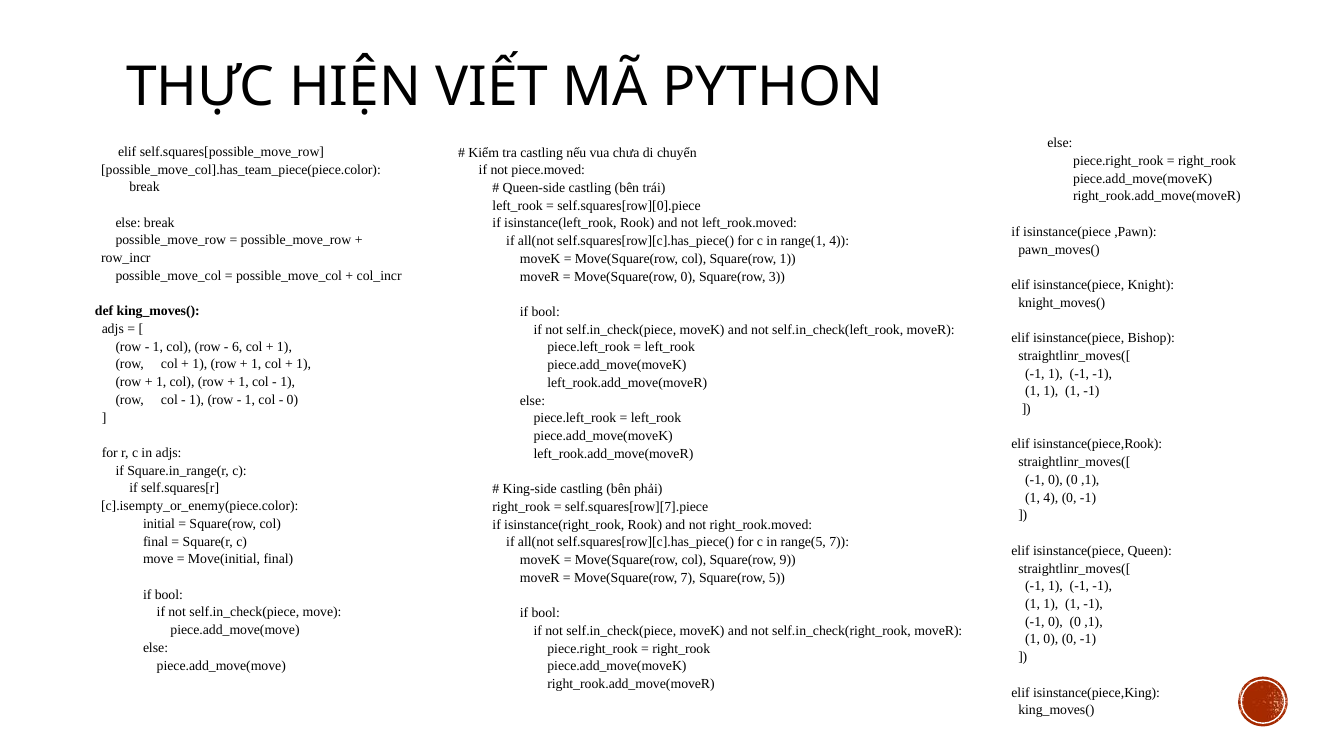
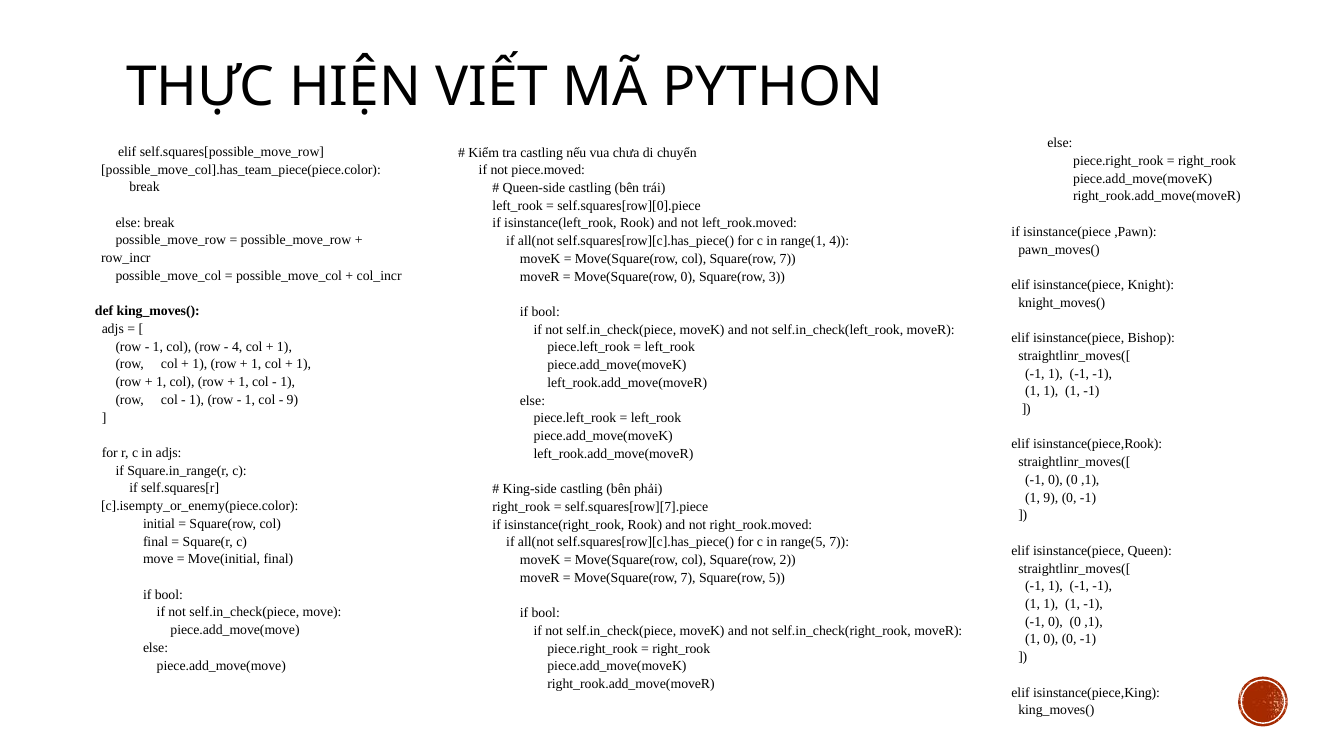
Square(row 1: 1 -> 7 (788, 259)
6: 6 -> 4 (237, 347)
0: 0 -> 9 (292, 400)
1 4: 4 -> 9 (1051, 497)
9: 9 -> 2 (788, 560)
